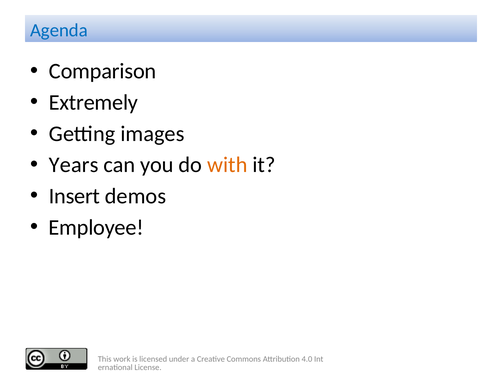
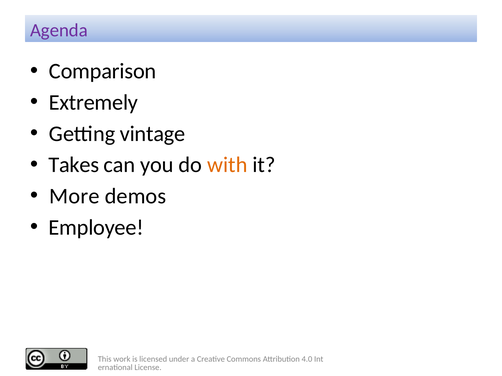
Agenda colour: blue -> purple (59, 30)
images: images -> vintage (153, 134)
Years: Years -> Takes (74, 165)
Insert: Insert -> More (74, 196)
